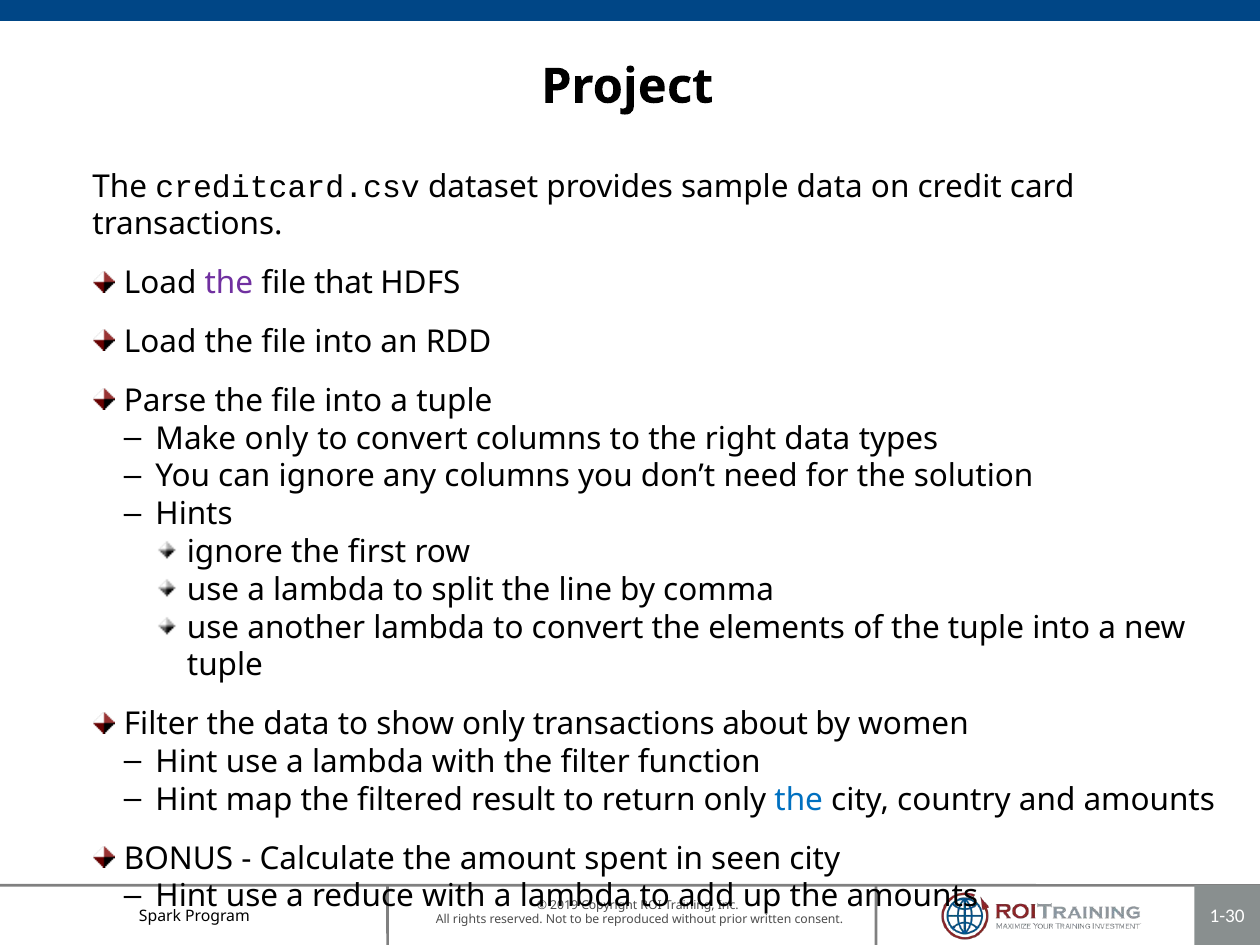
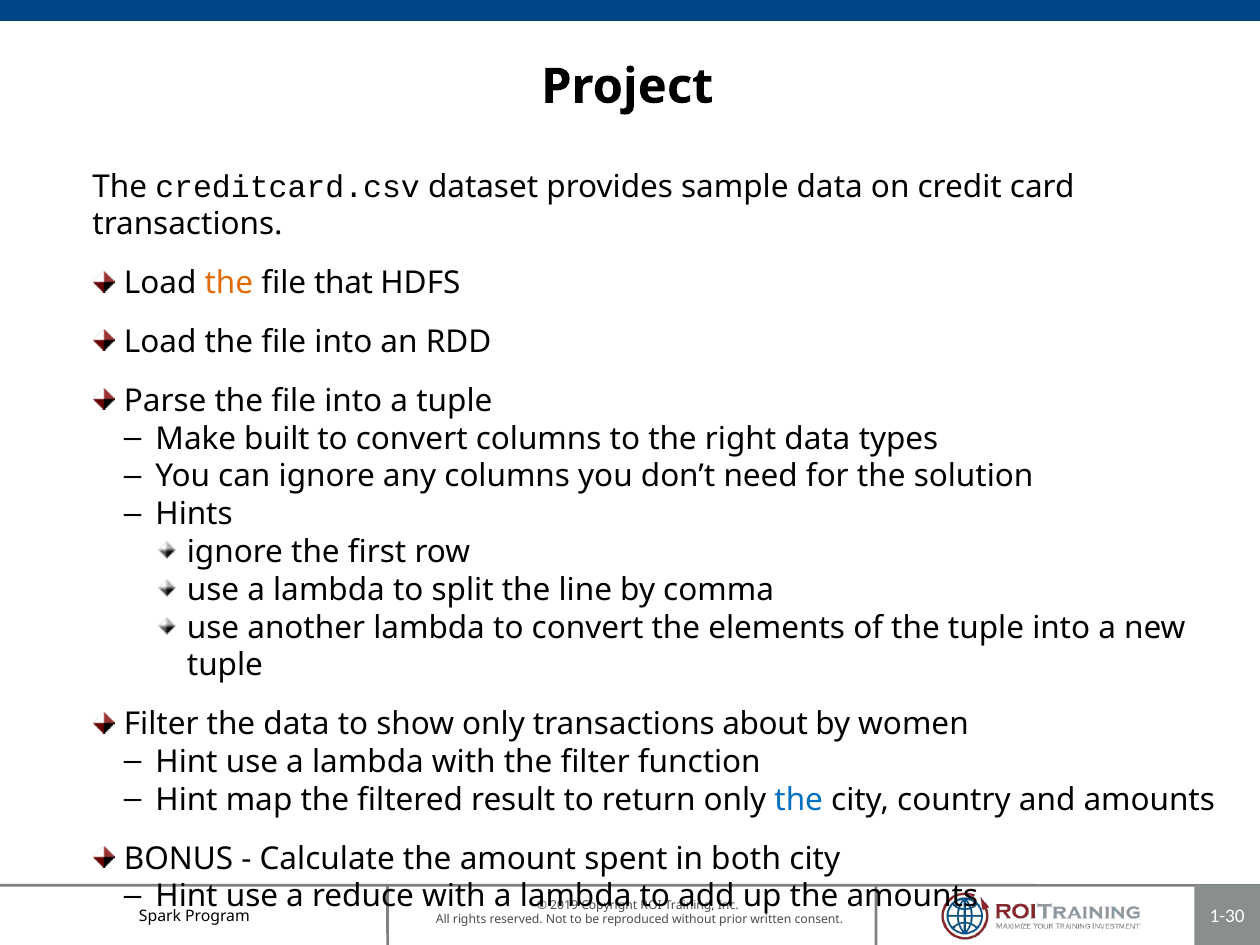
the colour: purple -> orange (229, 283)
Make only: only -> built (277, 439)
seen: seen -> both (746, 859)
